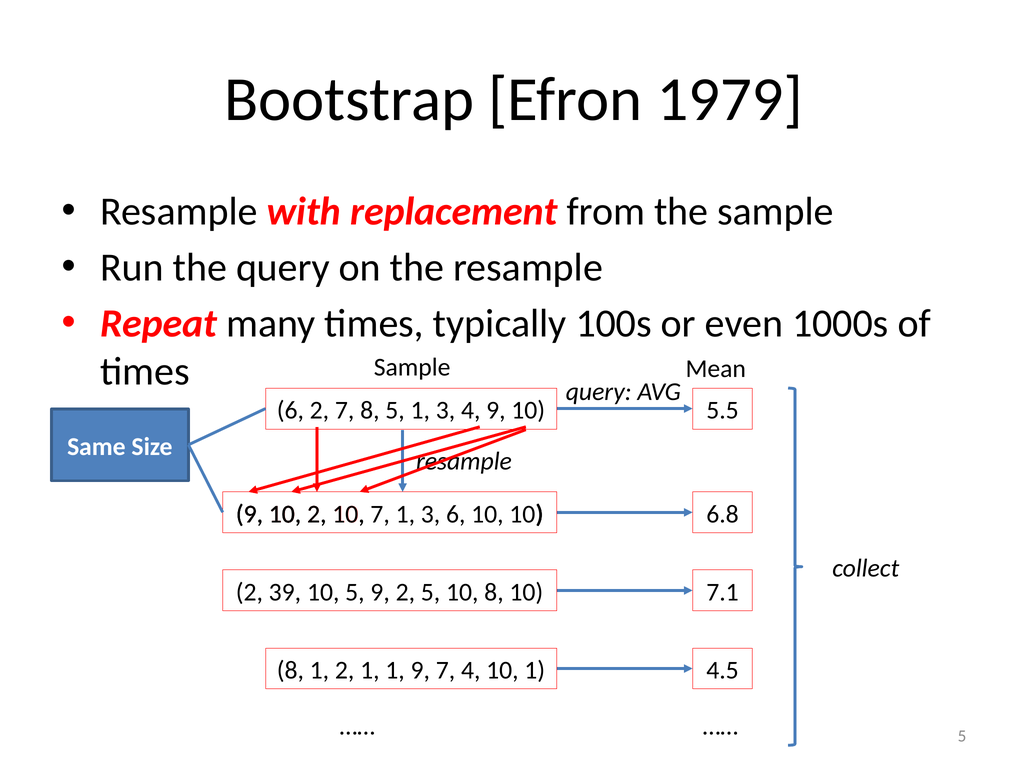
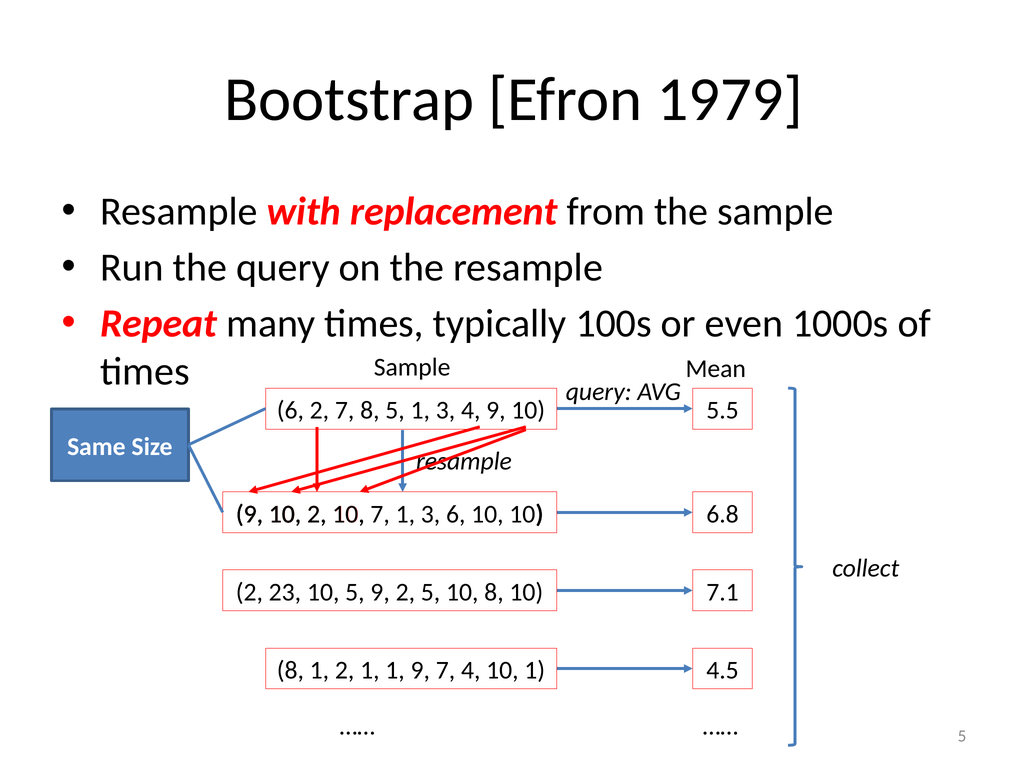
39: 39 -> 23 (285, 592)
